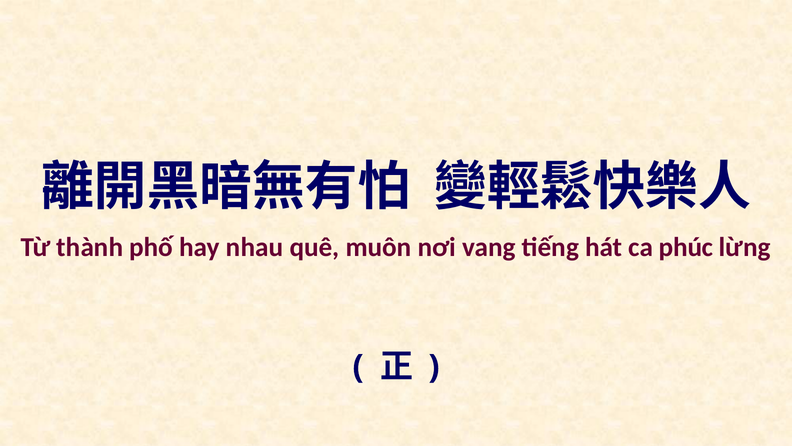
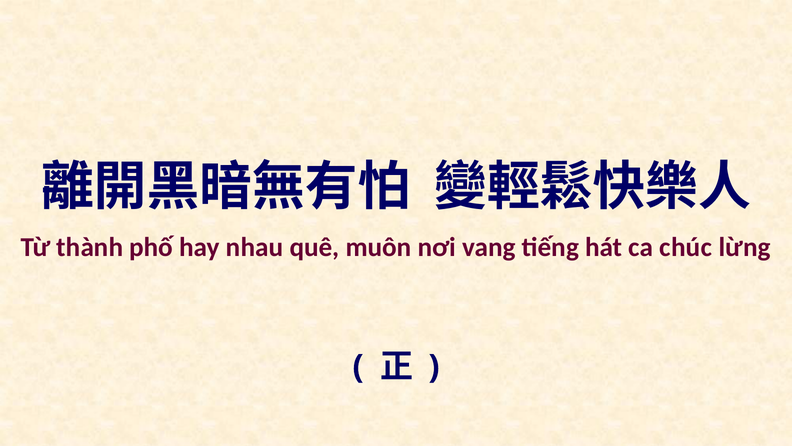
phúc: phúc -> chúc (686, 247)
